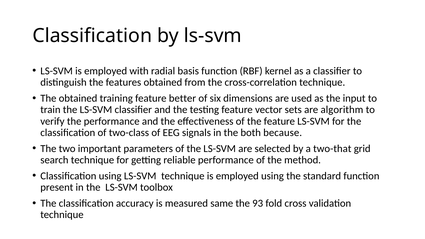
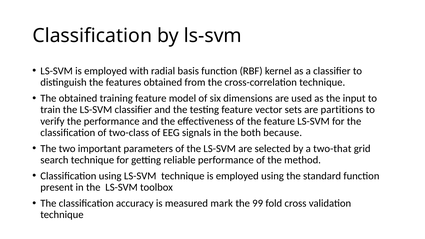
better: better -> model (183, 98)
algorithm: algorithm -> partitions (342, 110)
same: same -> mark (222, 203)
93: 93 -> 99 (258, 203)
